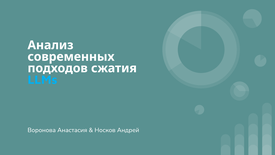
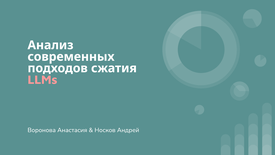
LLMs colour: light blue -> pink (42, 80)
